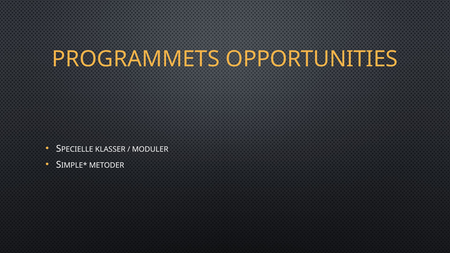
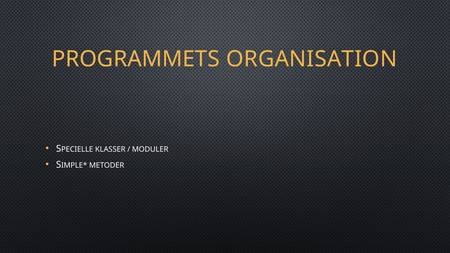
OPPORTUNITIES: OPPORTUNITIES -> ORGANISATION (312, 59)
